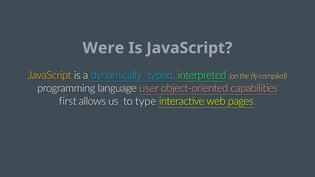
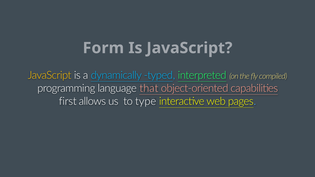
Were: Were -> Form (103, 48)
user: user -> that (149, 88)
